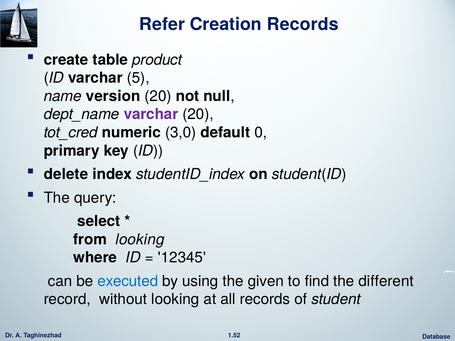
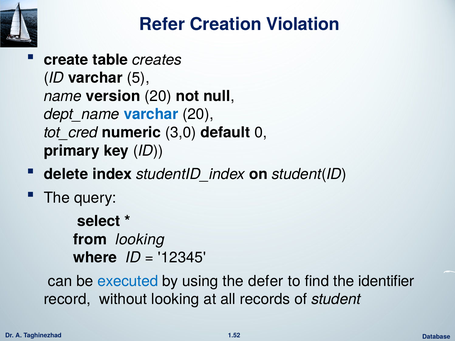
Creation Records: Records -> Violation (303, 24)
product: product -> creates (157, 60)
varchar colour: purple -> blue (151, 114)
given: given -> defer (266, 281)
different: different -> identifier (386, 281)
